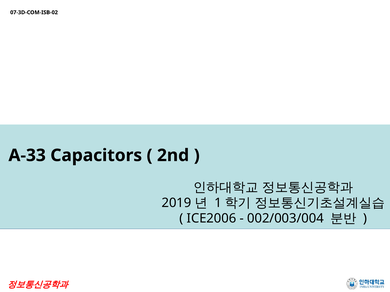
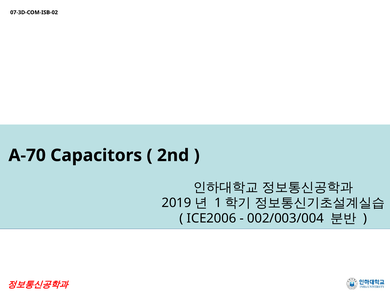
A-33: A-33 -> A-70 (27, 156)
